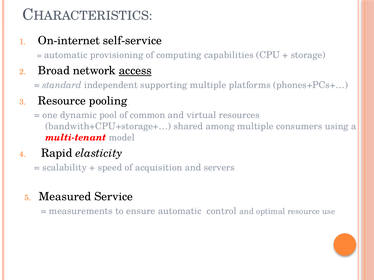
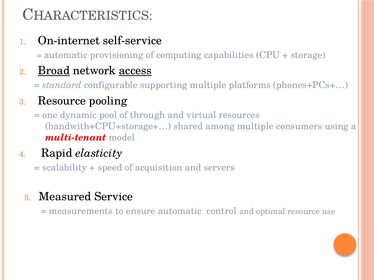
Broad underline: none -> present (54, 71)
independent: independent -> configurable (111, 85)
common: common -> through (148, 115)
